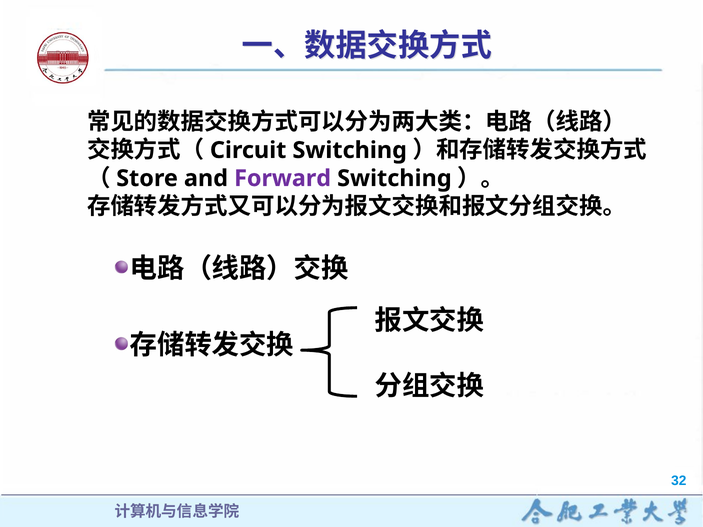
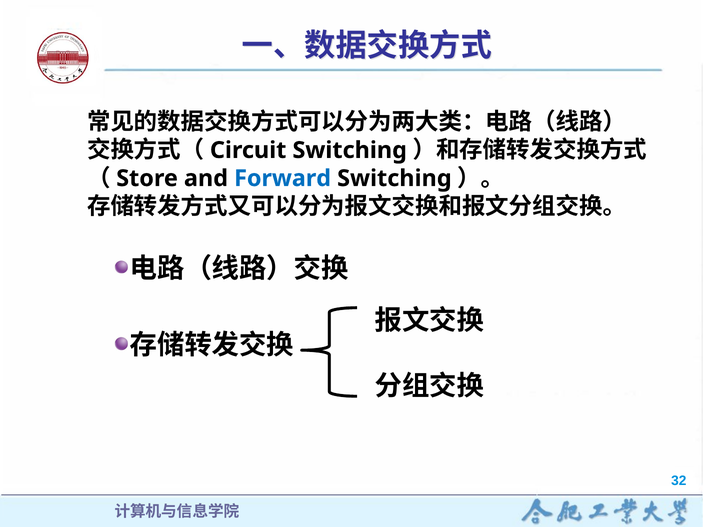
Forward colour: purple -> blue (283, 178)
